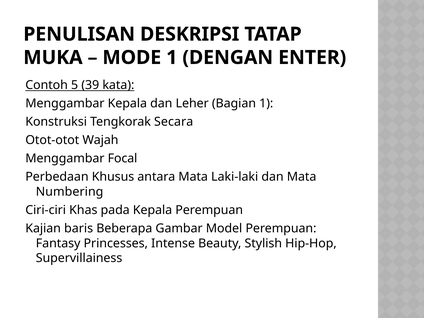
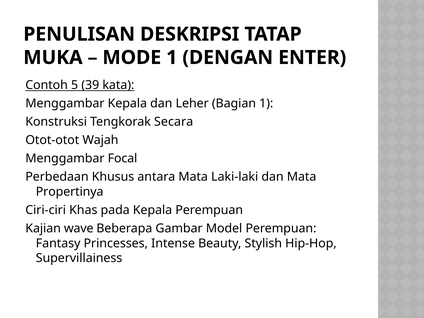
Numbering: Numbering -> Propertinya (70, 192)
baris: baris -> wave (79, 229)
